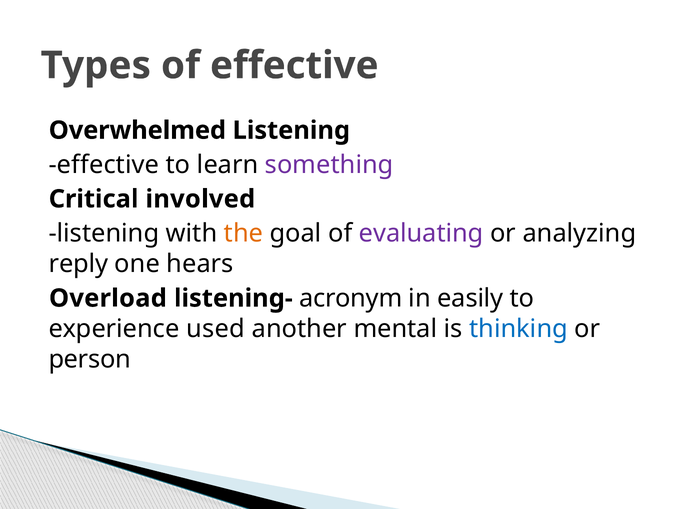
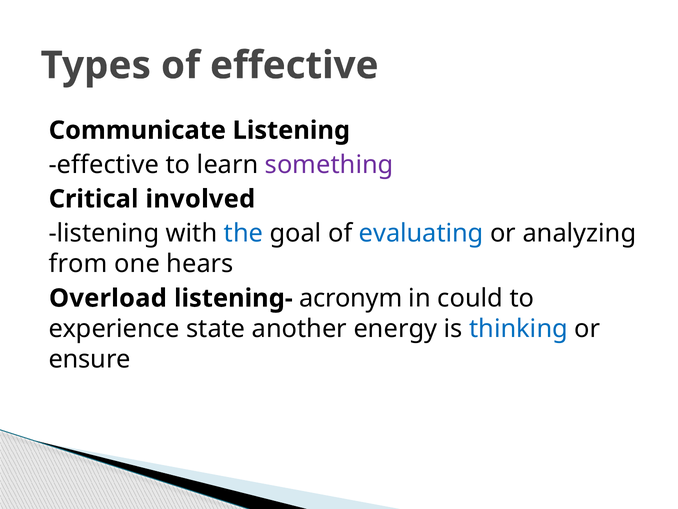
Overwhelmed: Overwhelmed -> Communicate (137, 130)
the colour: orange -> blue (243, 233)
evaluating colour: purple -> blue (421, 233)
reply: reply -> from (78, 264)
easily: easily -> could (470, 298)
used: used -> state (216, 328)
mental: mental -> energy (395, 328)
person: person -> ensure (90, 359)
